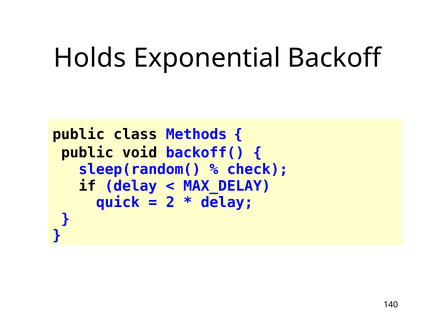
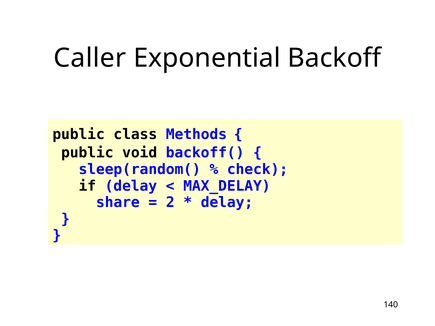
Holds: Holds -> Caller (90, 58)
quick: quick -> share (118, 203)
